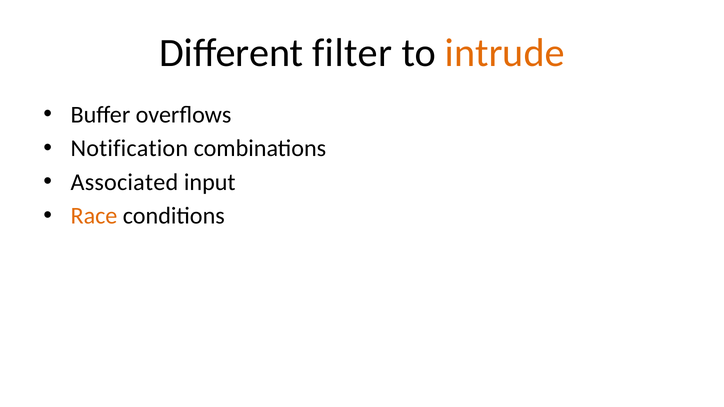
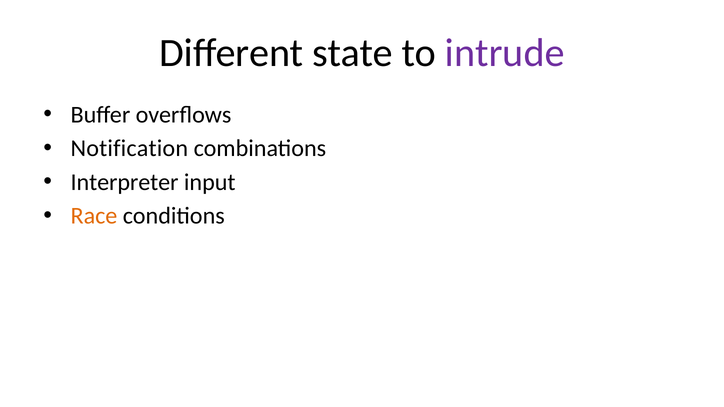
filter: filter -> state (353, 53)
intrude colour: orange -> purple (505, 53)
Associated: Associated -> Interpreter (125, 182)
